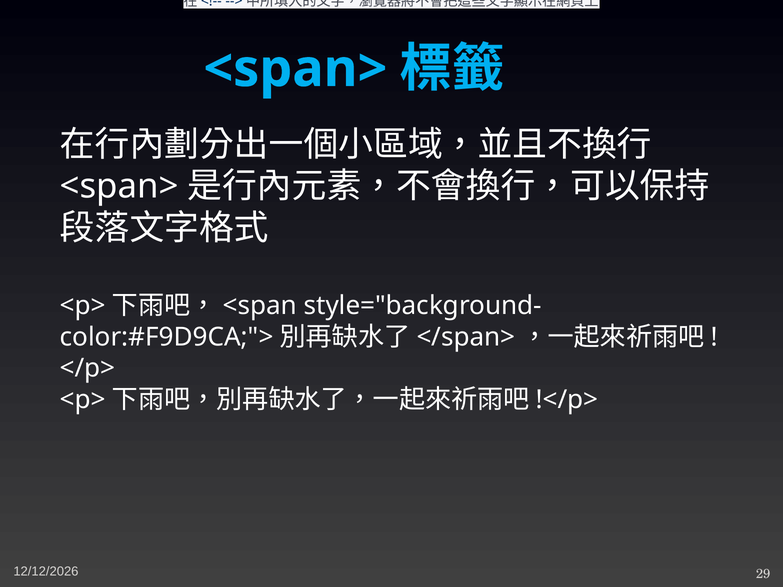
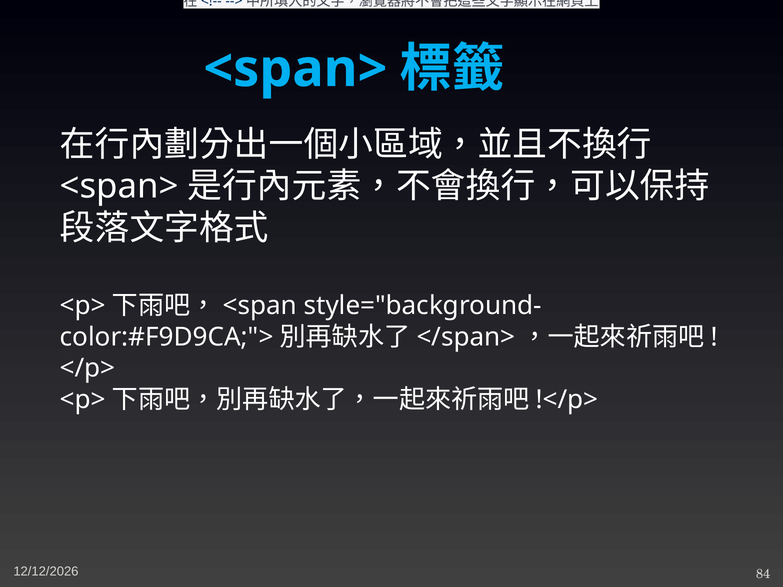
29: 29 -> 84 (763, 574)
